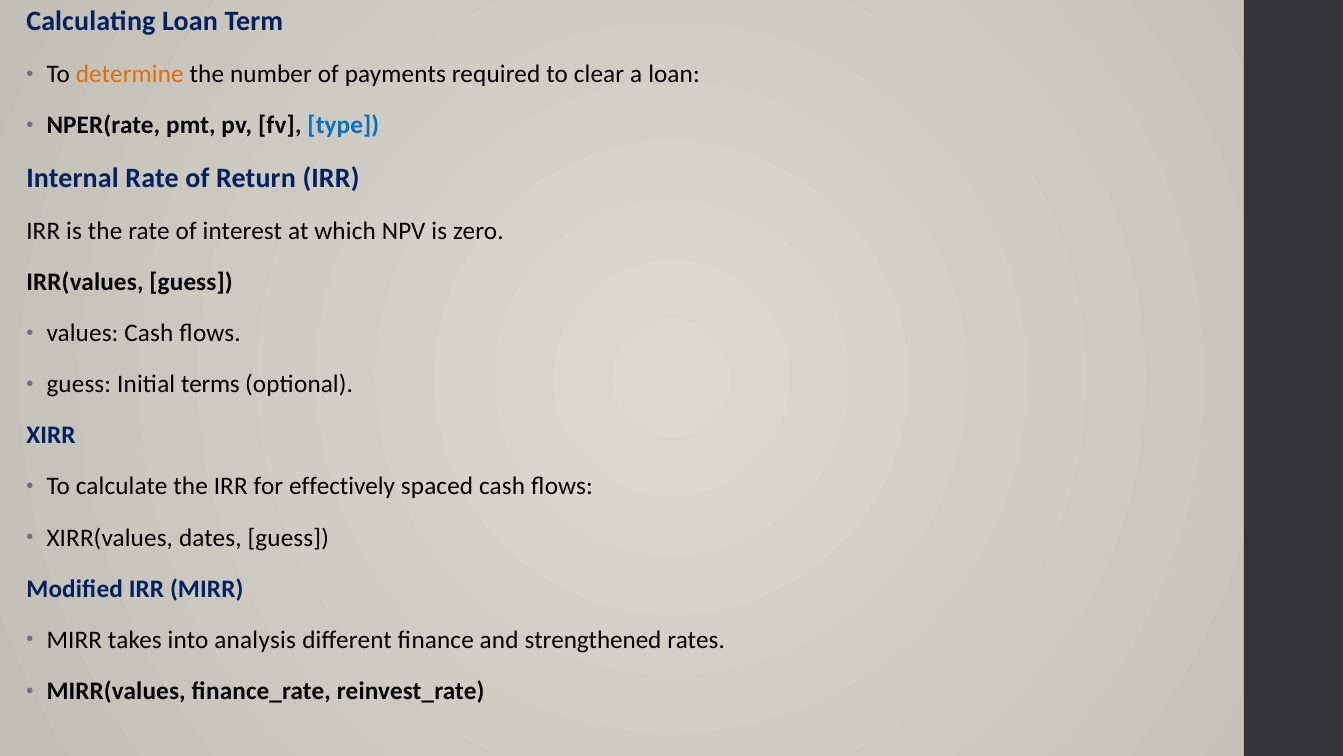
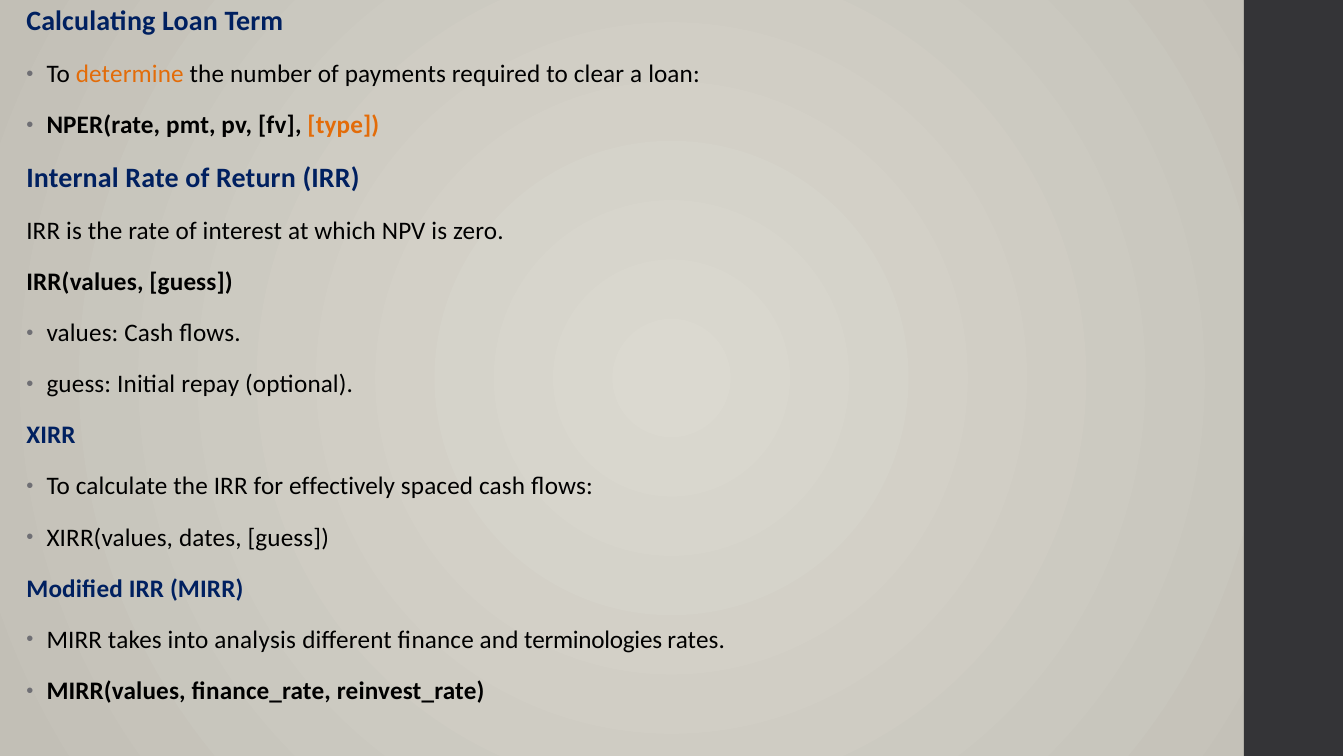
type colour: blue -> orange (343, 125)
terms: terms -> repay (210, 384)
strengthened: strengthened -> terminologies (593, 640)
